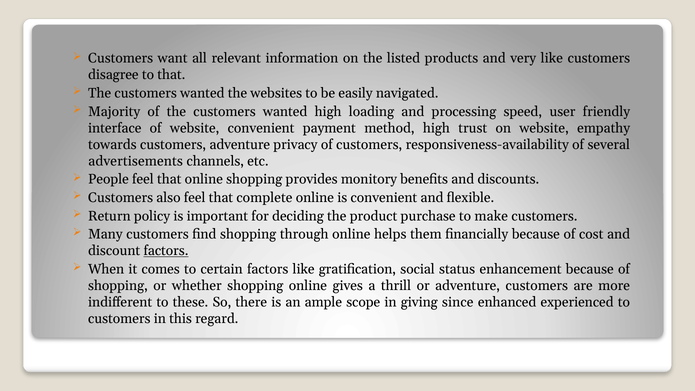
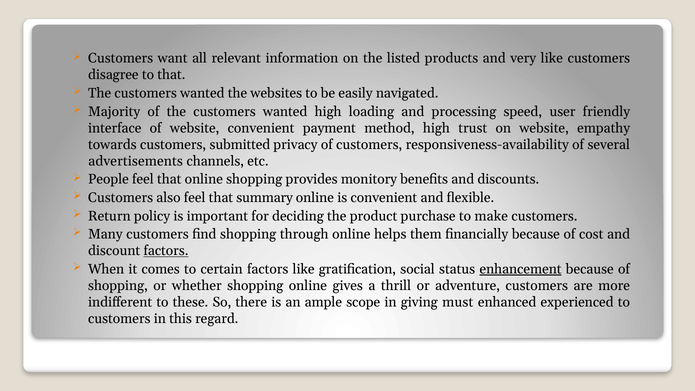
customers adventure: adventure -> submitted (240, 145)
complete: complete -> summary (265, 198)
enhancement underline: none -> present (521, 269)
since: since -> must (458, 302)
